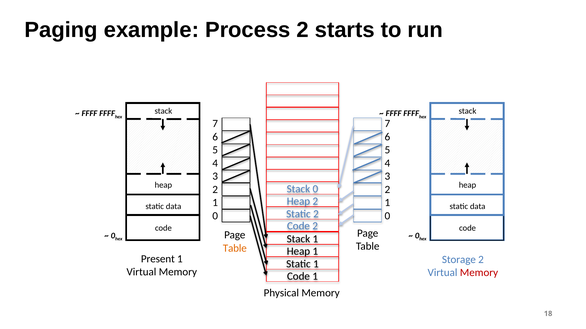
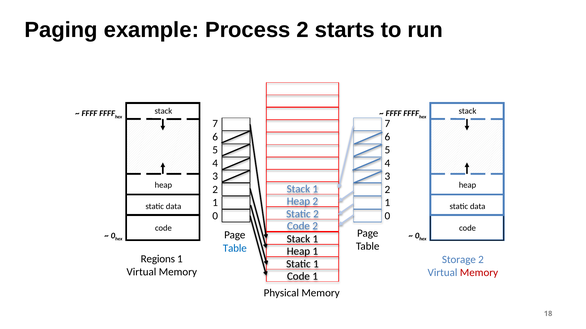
0: 0 -> 1 (315, 189)
Table colour: orange -> blue (235, 249)
Present: Present -> Regions (158, 259)
